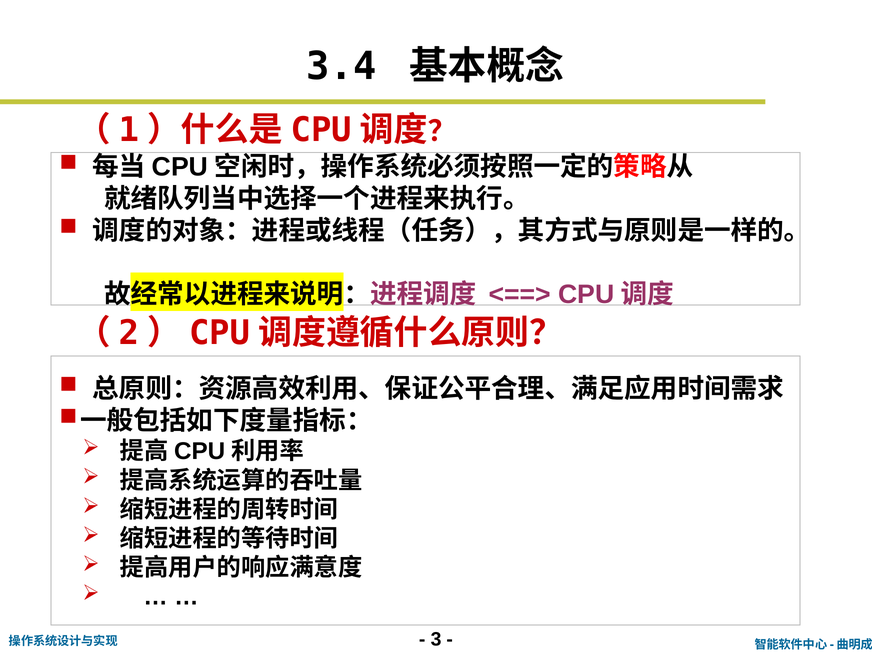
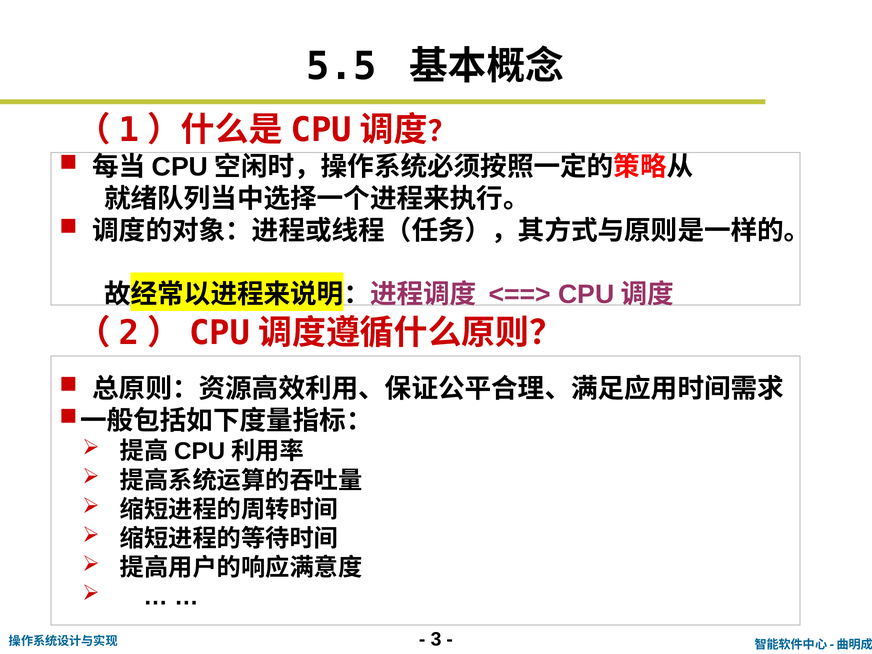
3.4: 3.4 -> 5.5 (341, 66)
